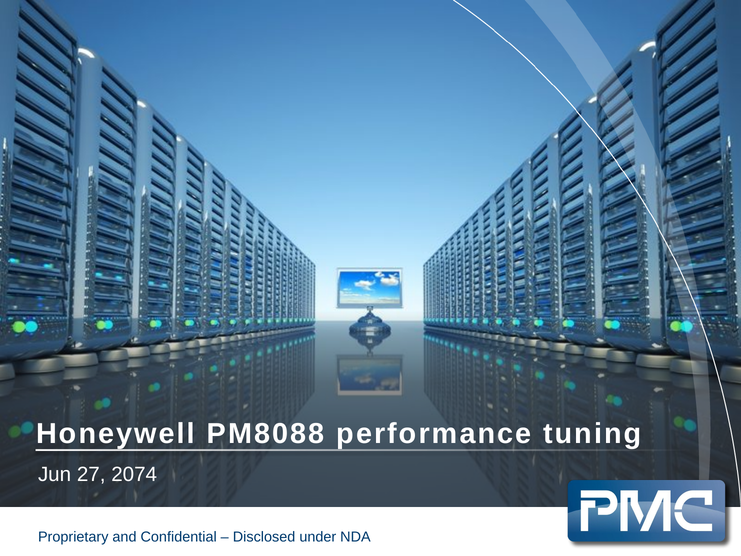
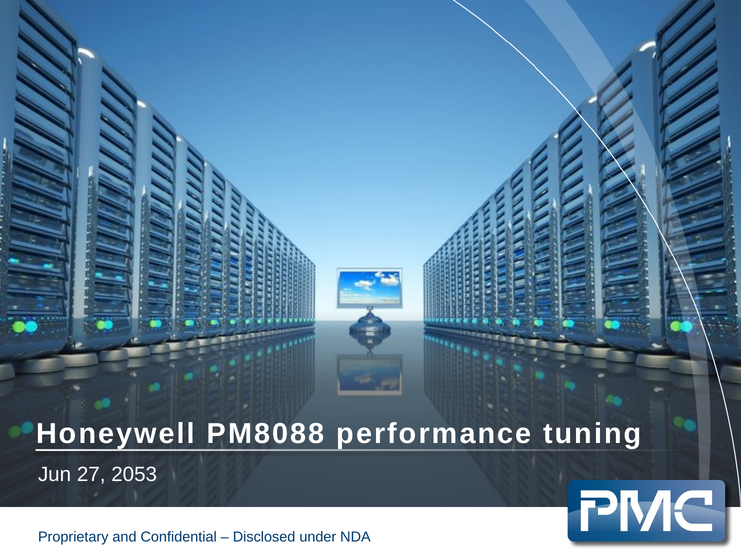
2074: 2074 -> 2053 (134, 474)
